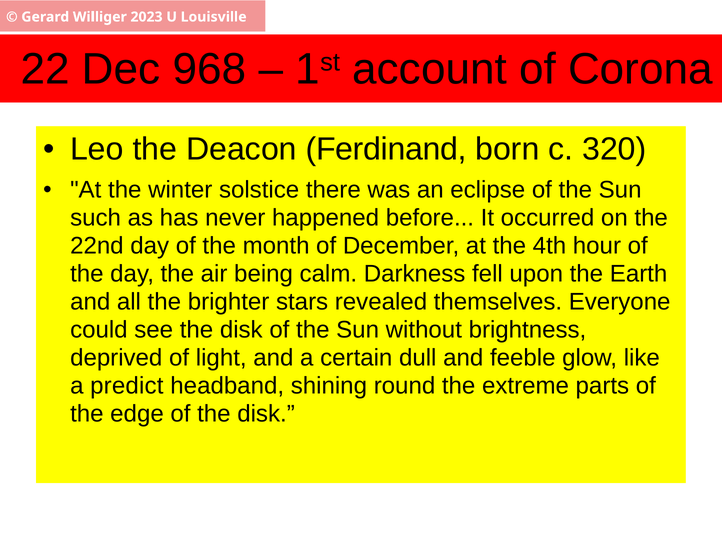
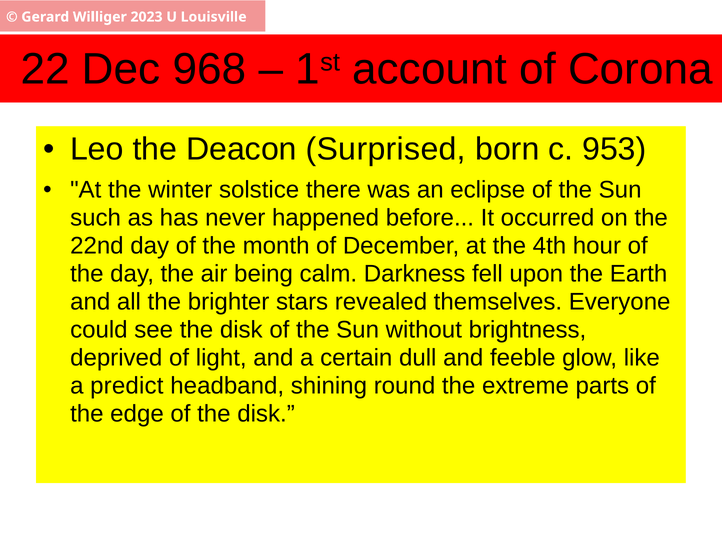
Ferdinand: Ferdinand -> Surprised (386, 149)
320: 320 -> 953 (614, 149)
